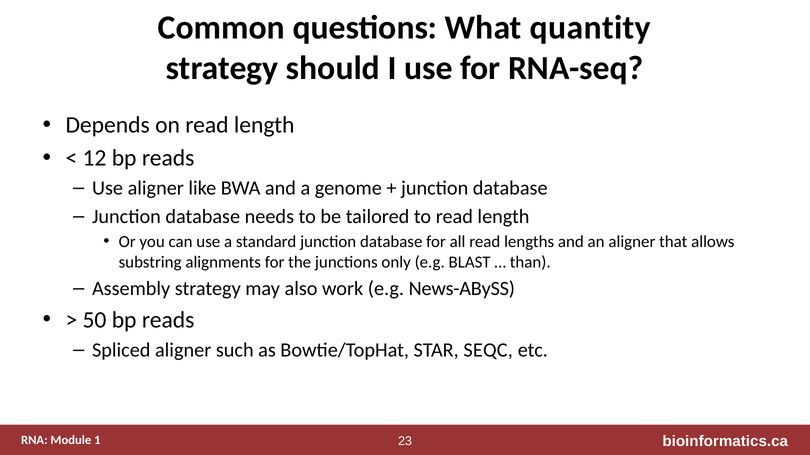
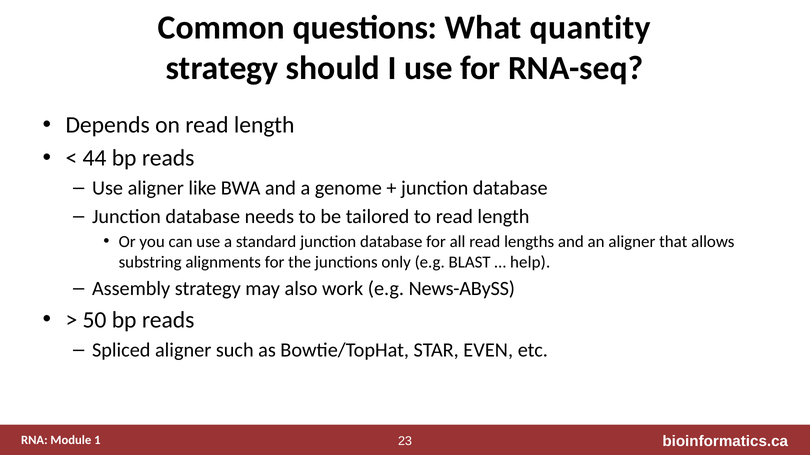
12: 12 -> 44 (94, 158)
than: than -> help (530, 262)
SEQC: SEQC -> EVEN (488, 350)
